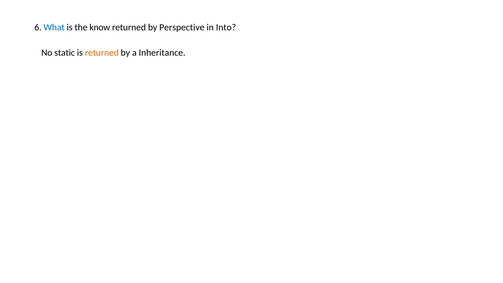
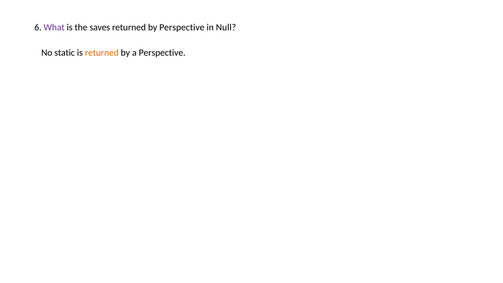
What colour: blue -> purple (54, 27)
know: know -> saves (100, 27)
Into: Into -> Null (226, 27)
a Inheritance: Inheritance -> Perspective (162, 53)
